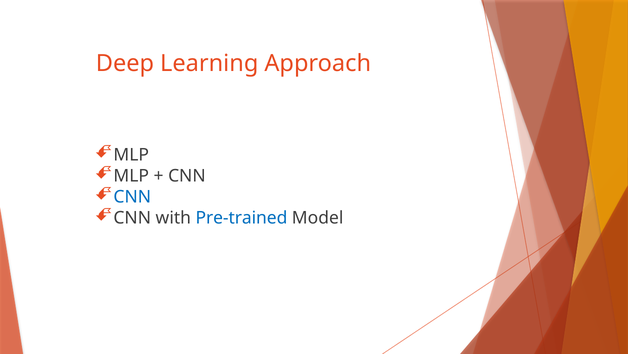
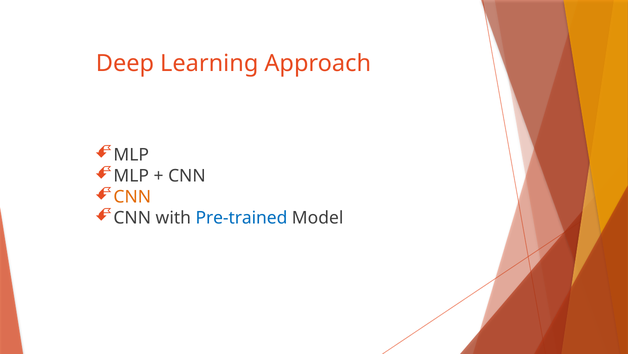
CNN colour: blue -> orange (132, 197)
